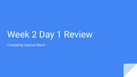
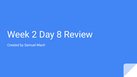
1: 1 -> 8 (59, 35)
